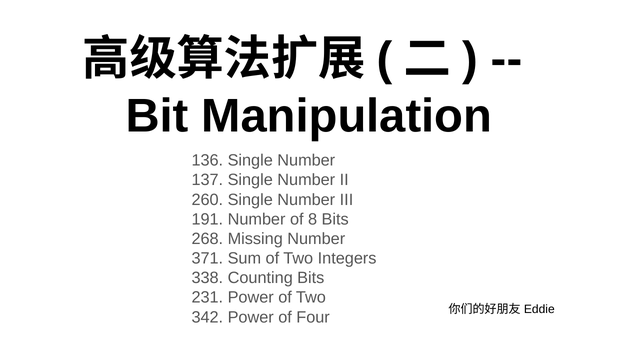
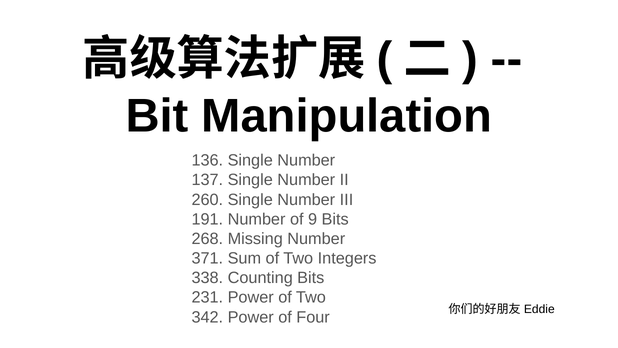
8: 8 -> 9 (313, 219)
